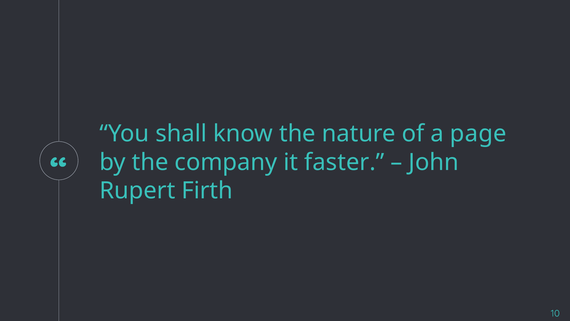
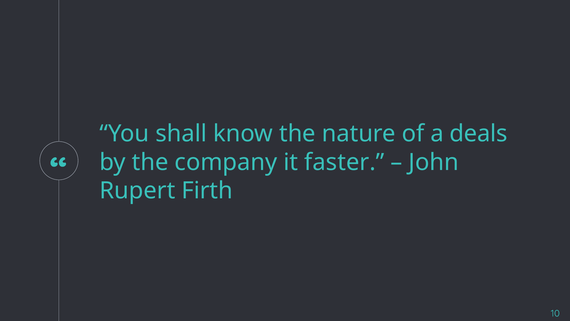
page: page -> deals (479, 133)
